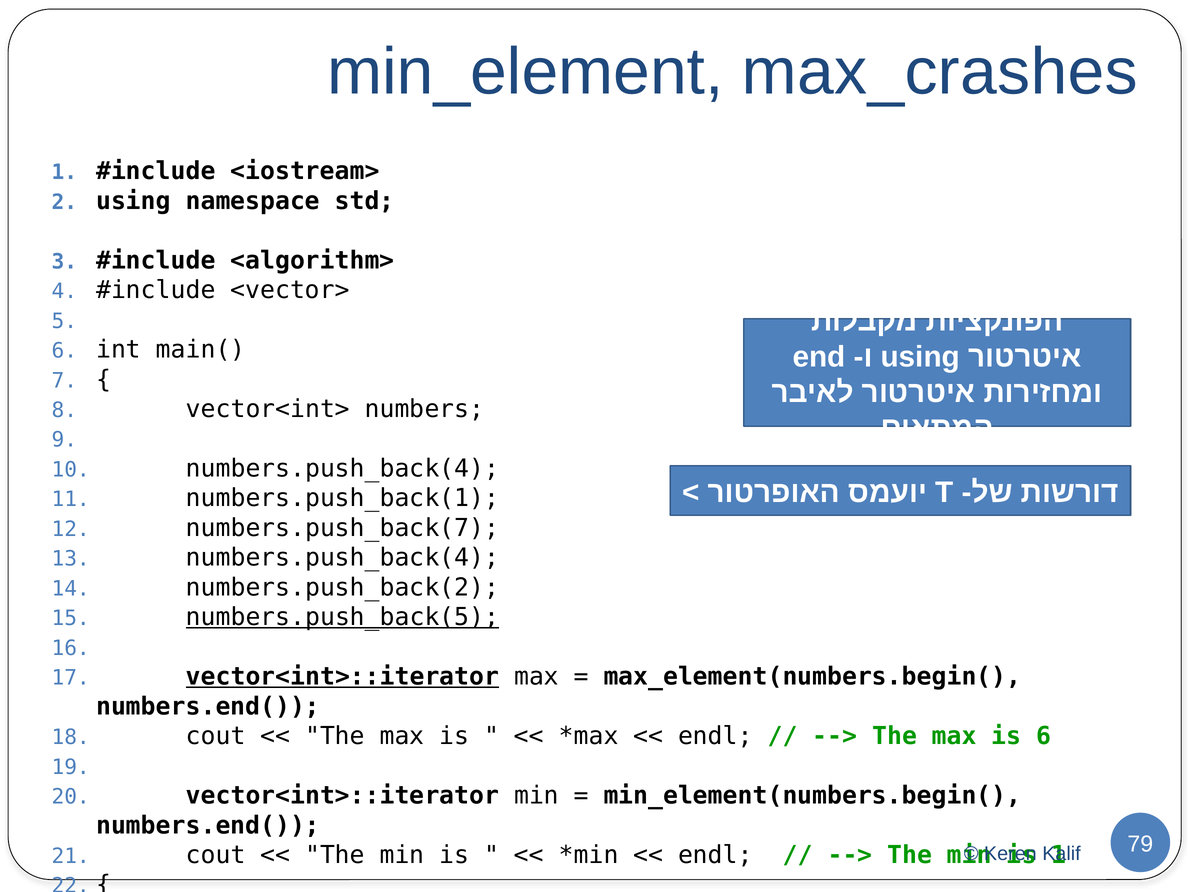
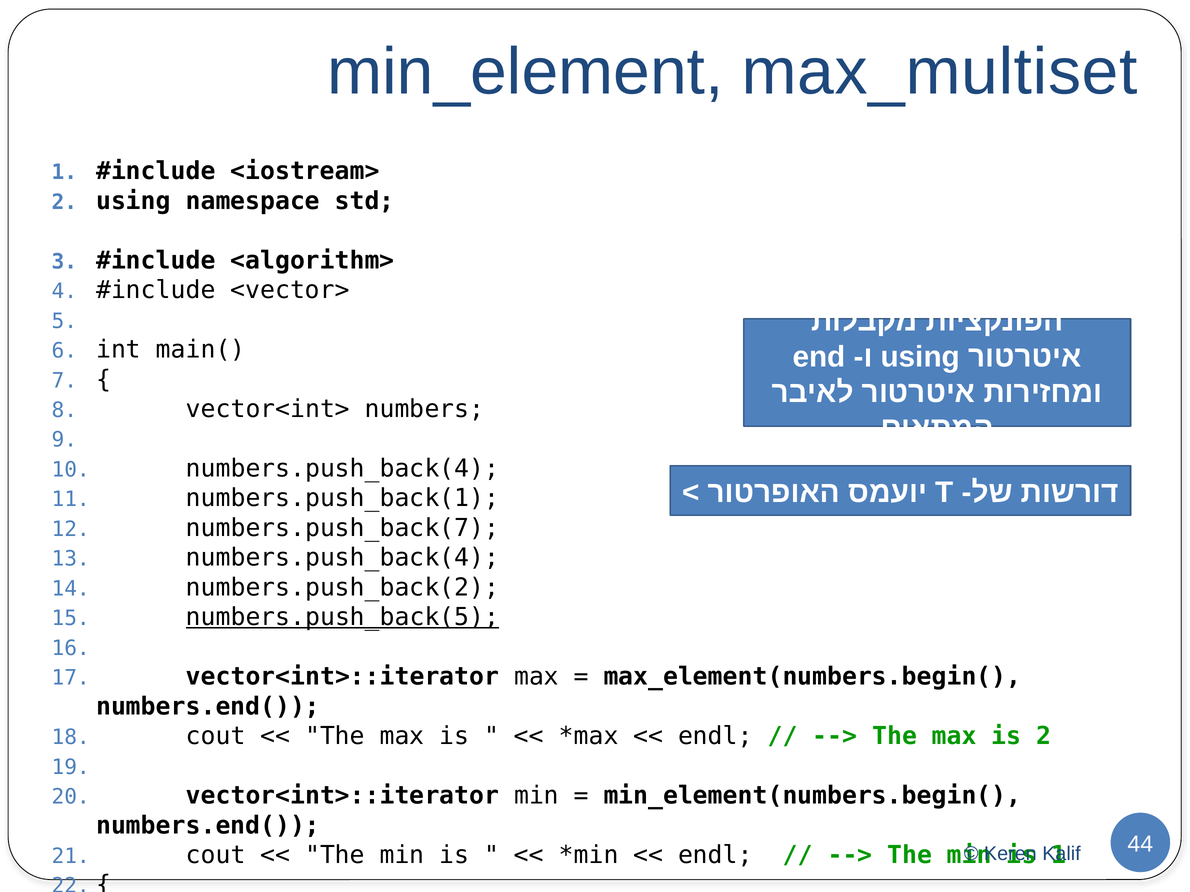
max_crashes: max_crashes -> max_multiset (940, 72)
vector<int>::iterator underline: present -> none (343, 677)
is 6: 6 -> 2 (1044, 737)
79: 79 -> 44 (1140, 844)
